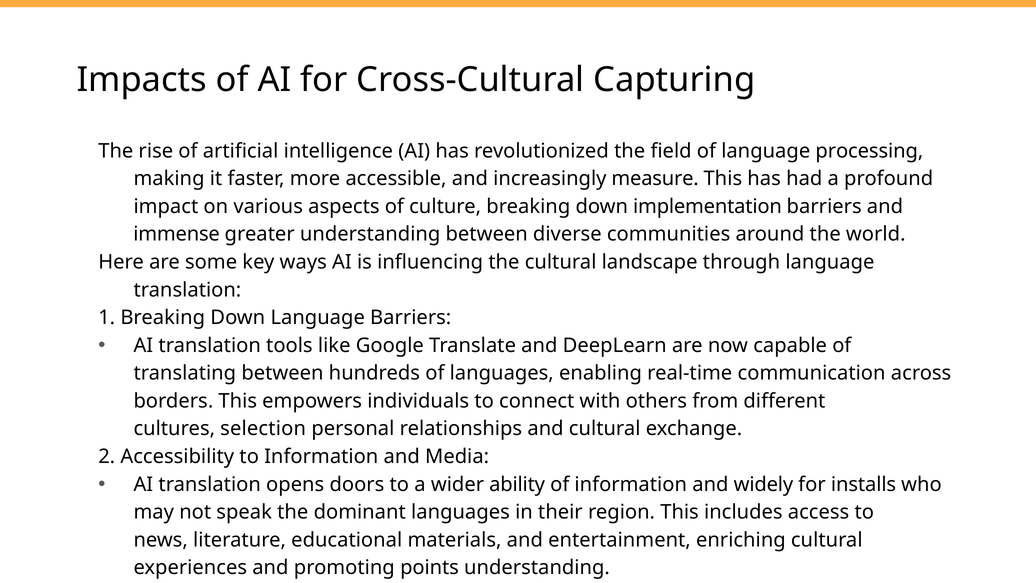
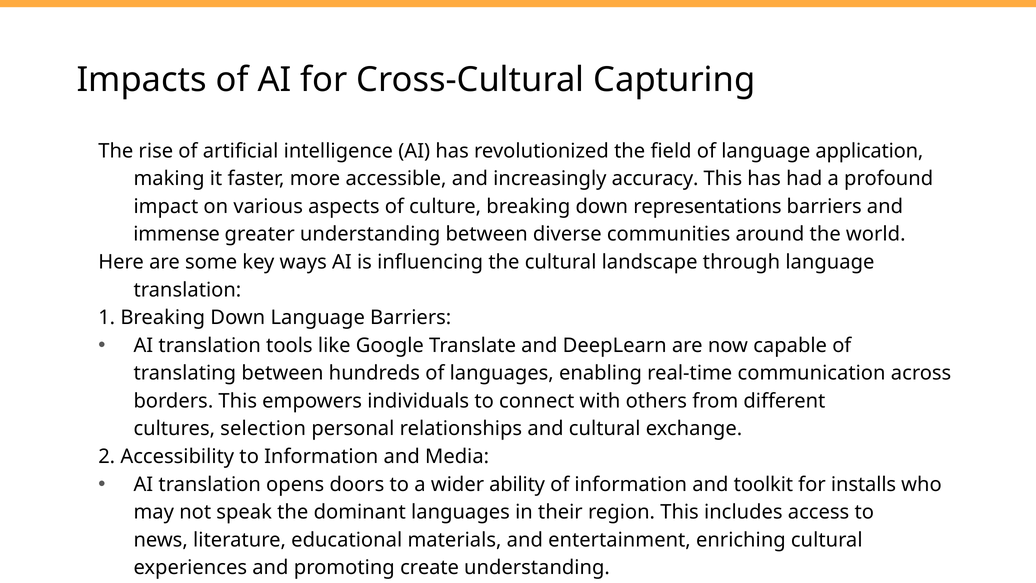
processing: processing -> application (869, 151)
measure: measure -> accuracy (655, 179)
implementation: implementation -> representations (707, 206)
widely: widely -> toolkit (763, 484)
points: points -> create (430, 568)
